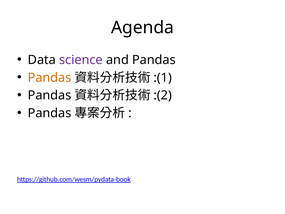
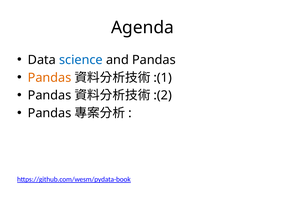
science colour: purple -> blue (81, 60)
